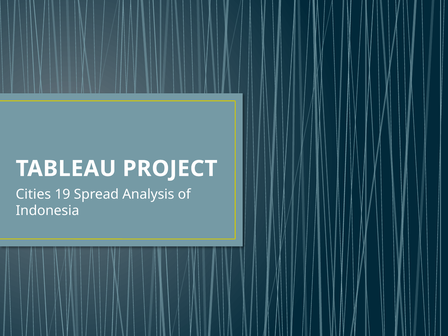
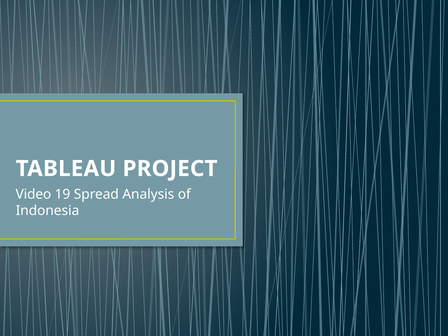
Cities: Cities -> Video (33, 194)
